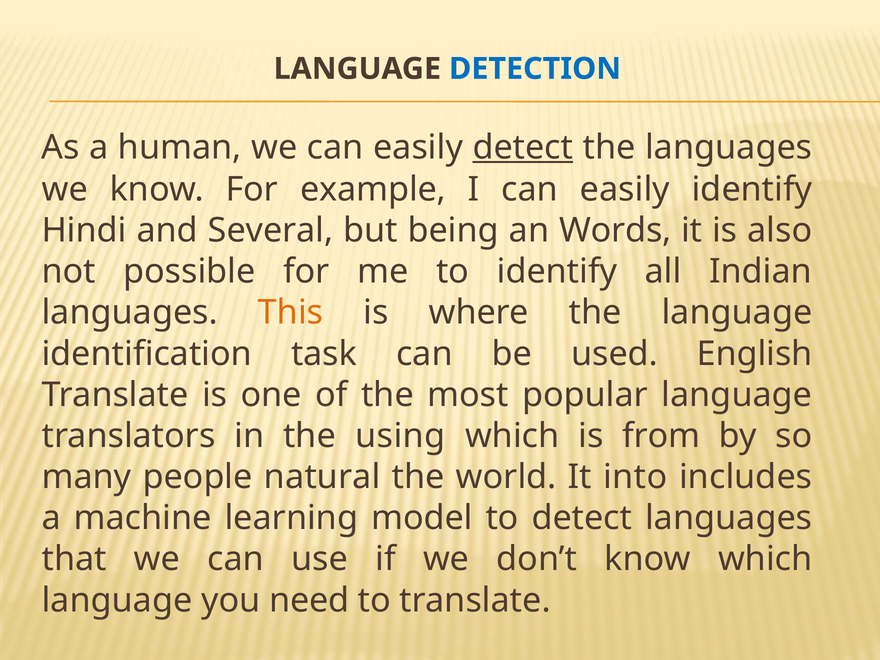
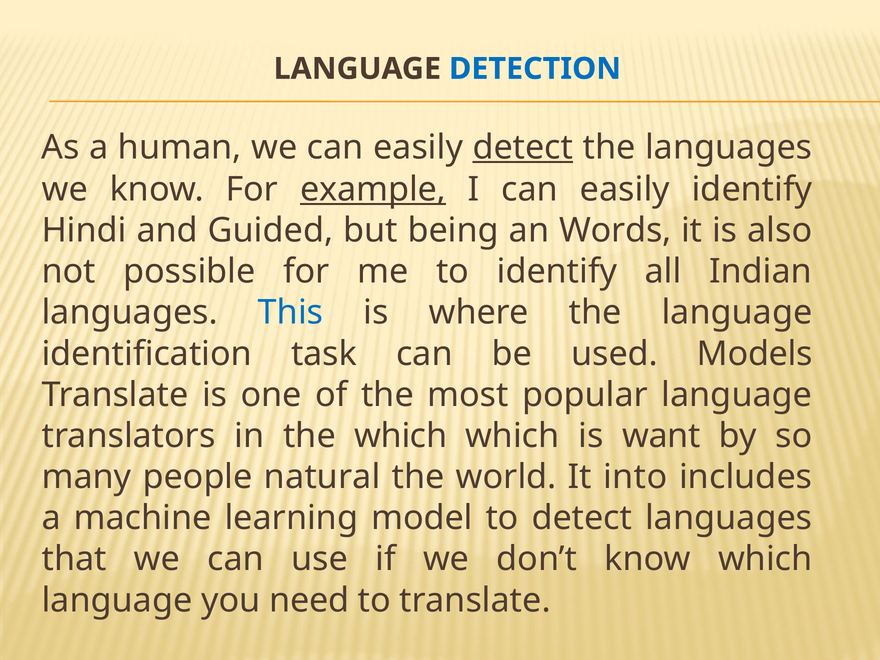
example underline: none -> present (373, 189)
Several: Several -> Guided (271, 230)
This colour: orange -> blue (291, 313)
English: English -> Models (755, 354)
the using: using -> which (401, 436)
from: from -> want (661, 436)
